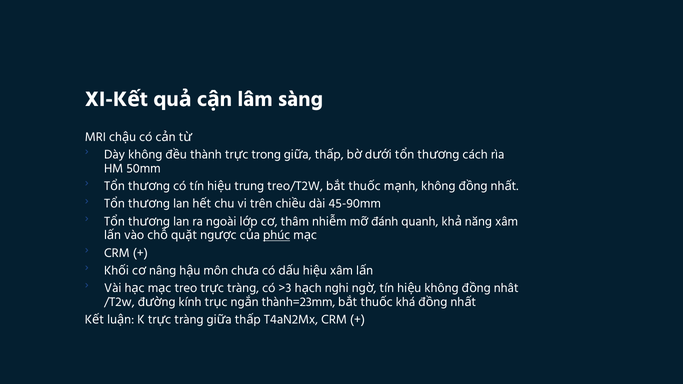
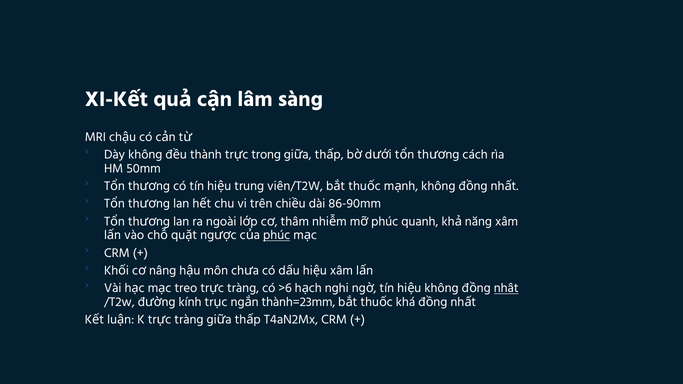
treo/T2W: treo/T2W -> viên/T2W (295, 186)
45-90mm: 45-90mm -> 86-90mm (355, 204)
đánh: đánh -> phúc (385, 221)
>3: >3 -> >6 (285, 288)
nhât underline: none -> present (506, 288)
